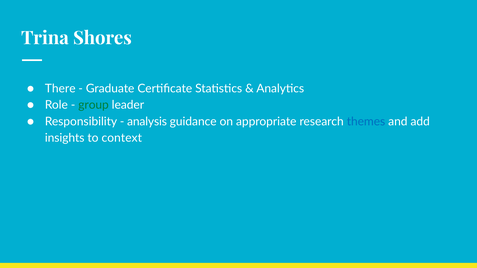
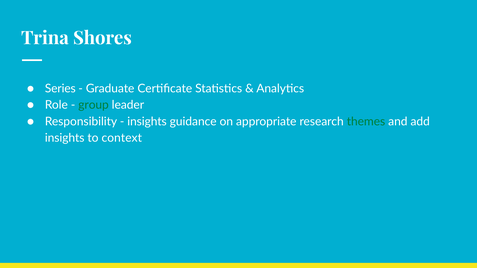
There: There -> Series (60, 89)
analysis: analysis -> insights (147, 122)
themes colour: blue -> green (366, 122)
